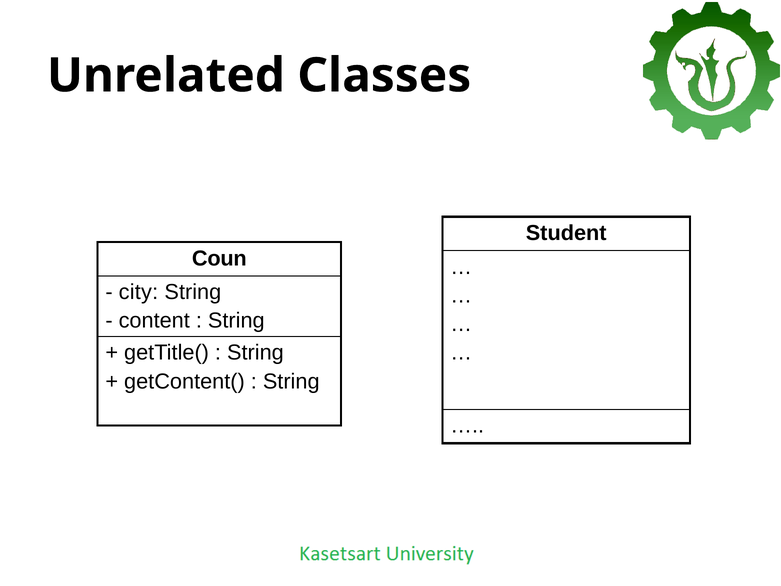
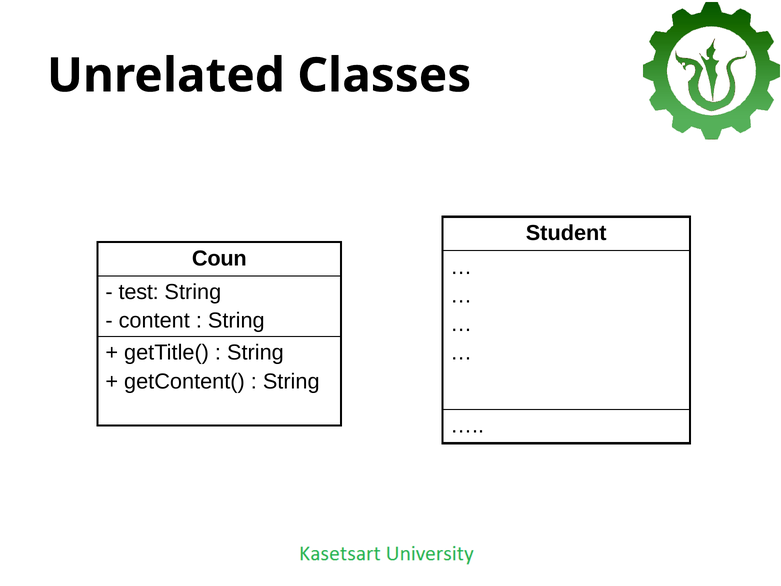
city: city -> test (139, 292)
